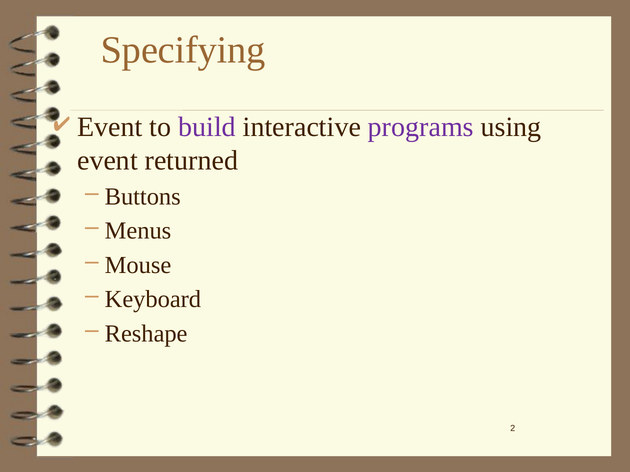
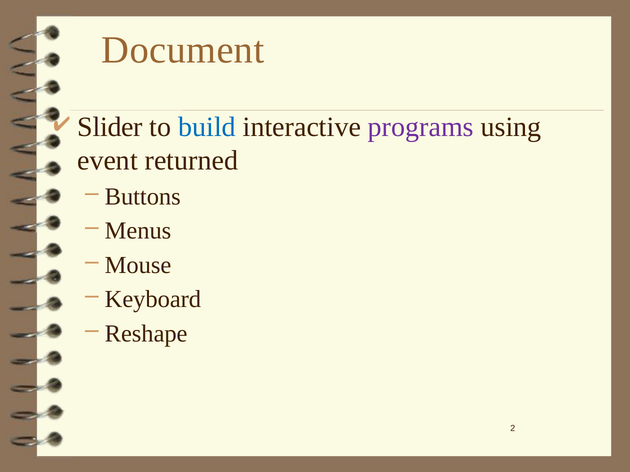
Specifying: Specifying -> Document (183, 50)
Event: Event -> Slider (110, 127)
build colour: purple -> blue (207, 127)
